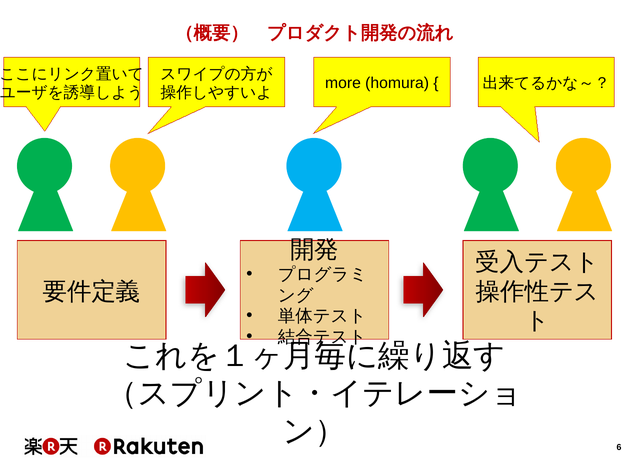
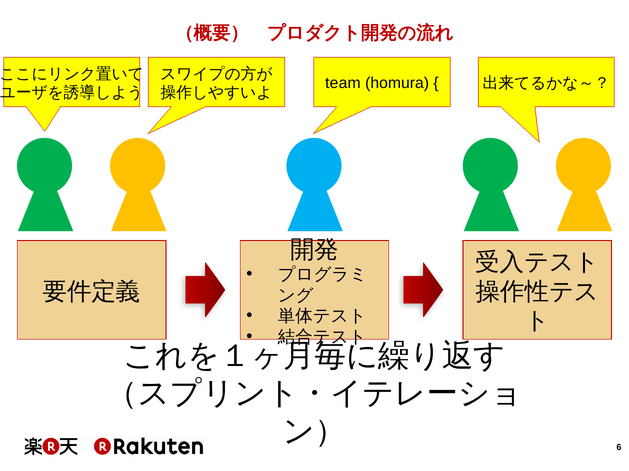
more: more -> team (343, 83)
